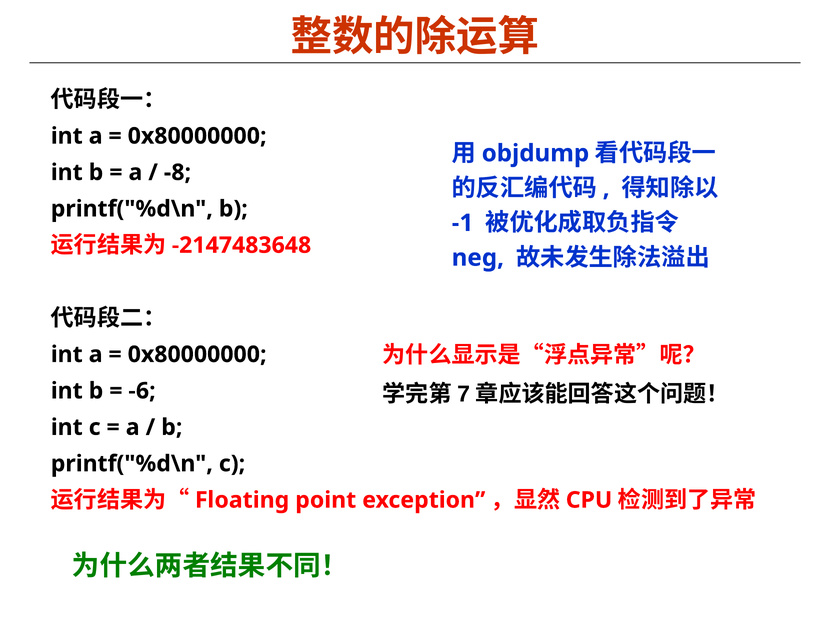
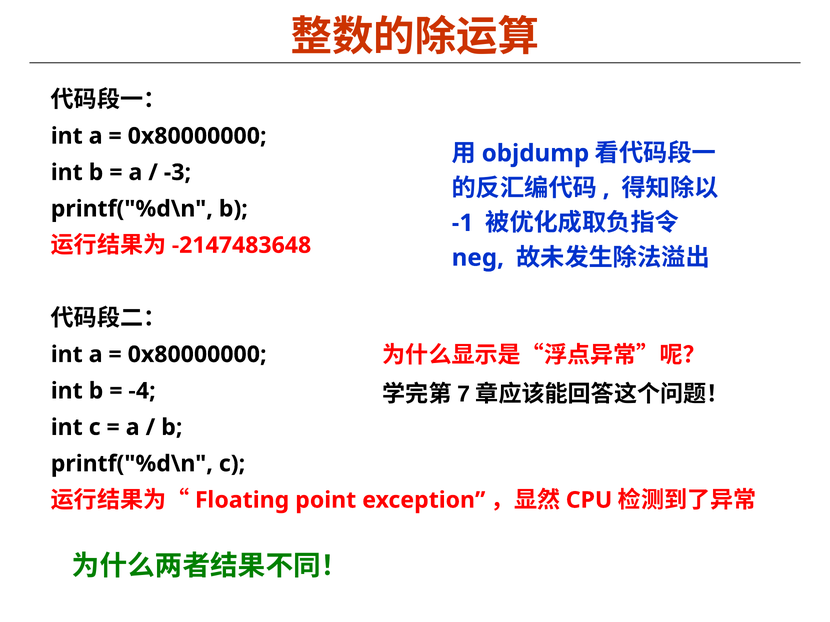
-8: -8 -> -3 (178, 173)
-6: -6 -> -4 (142, 391)
